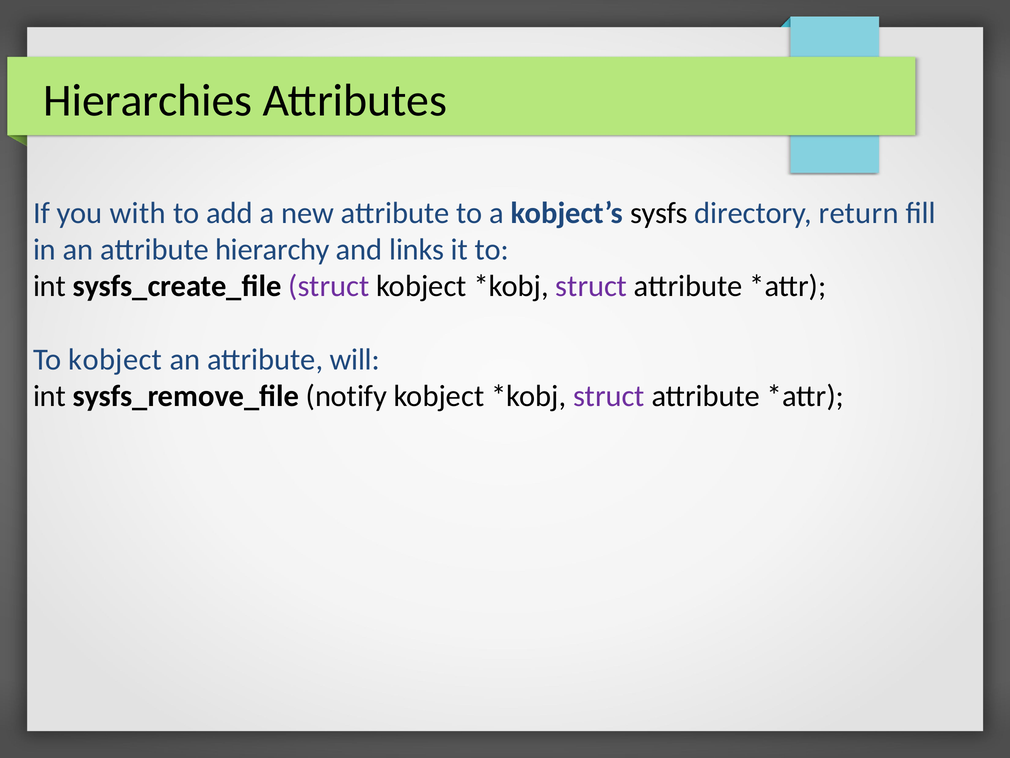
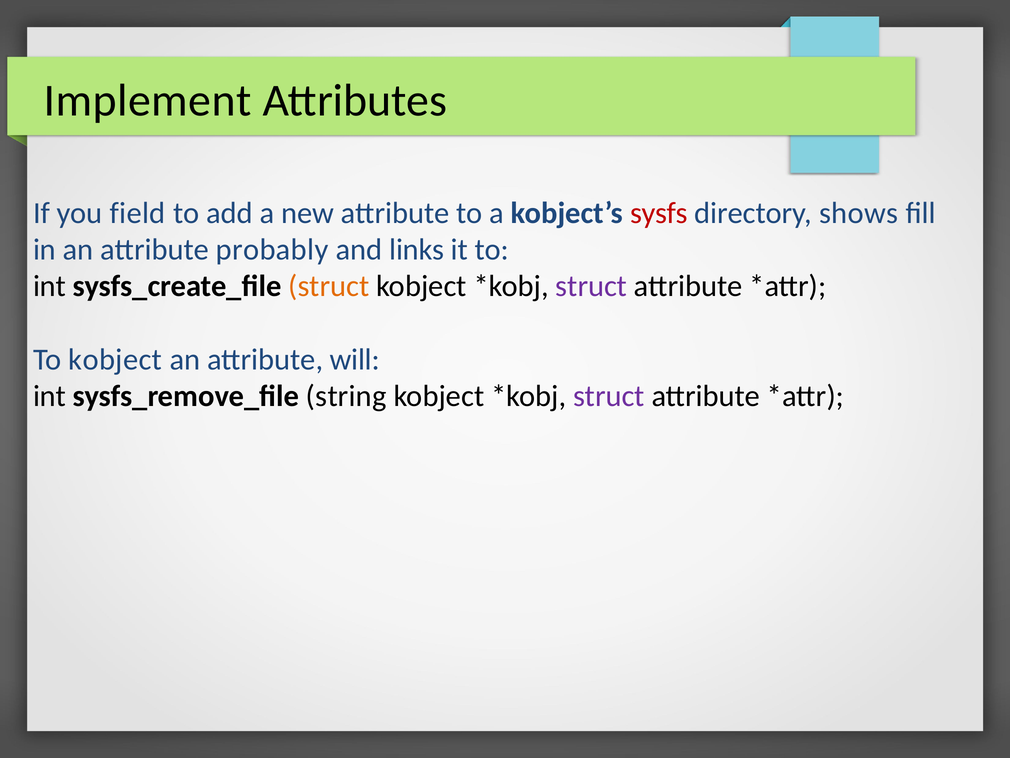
Hierarchies: Hierarchies -> Implement (148, 101)
with: with -> field (138, 213)
sysfs colour: black -> red (659, 213)
return: return -> shows (859, 213)
hierarchy: hierarchy -> probably (272, 249)
struct colour: purple -> orange (329, 286)
notify: notify -> string (346, 396)
